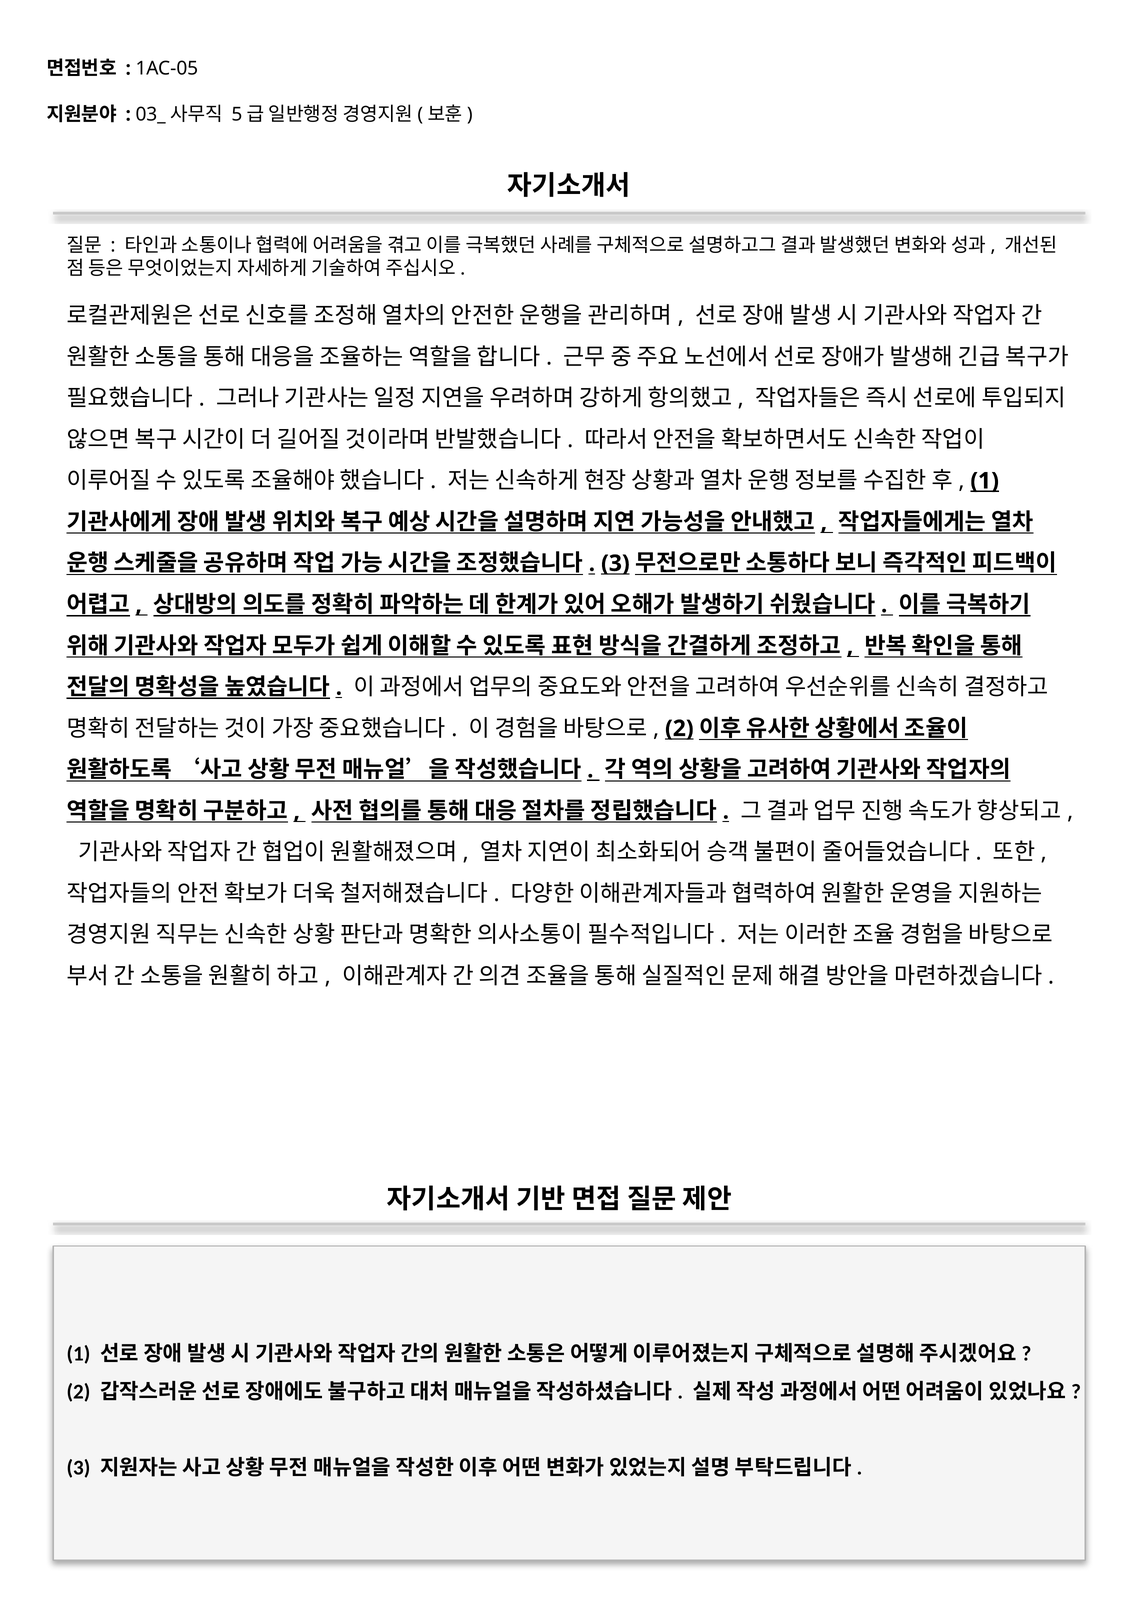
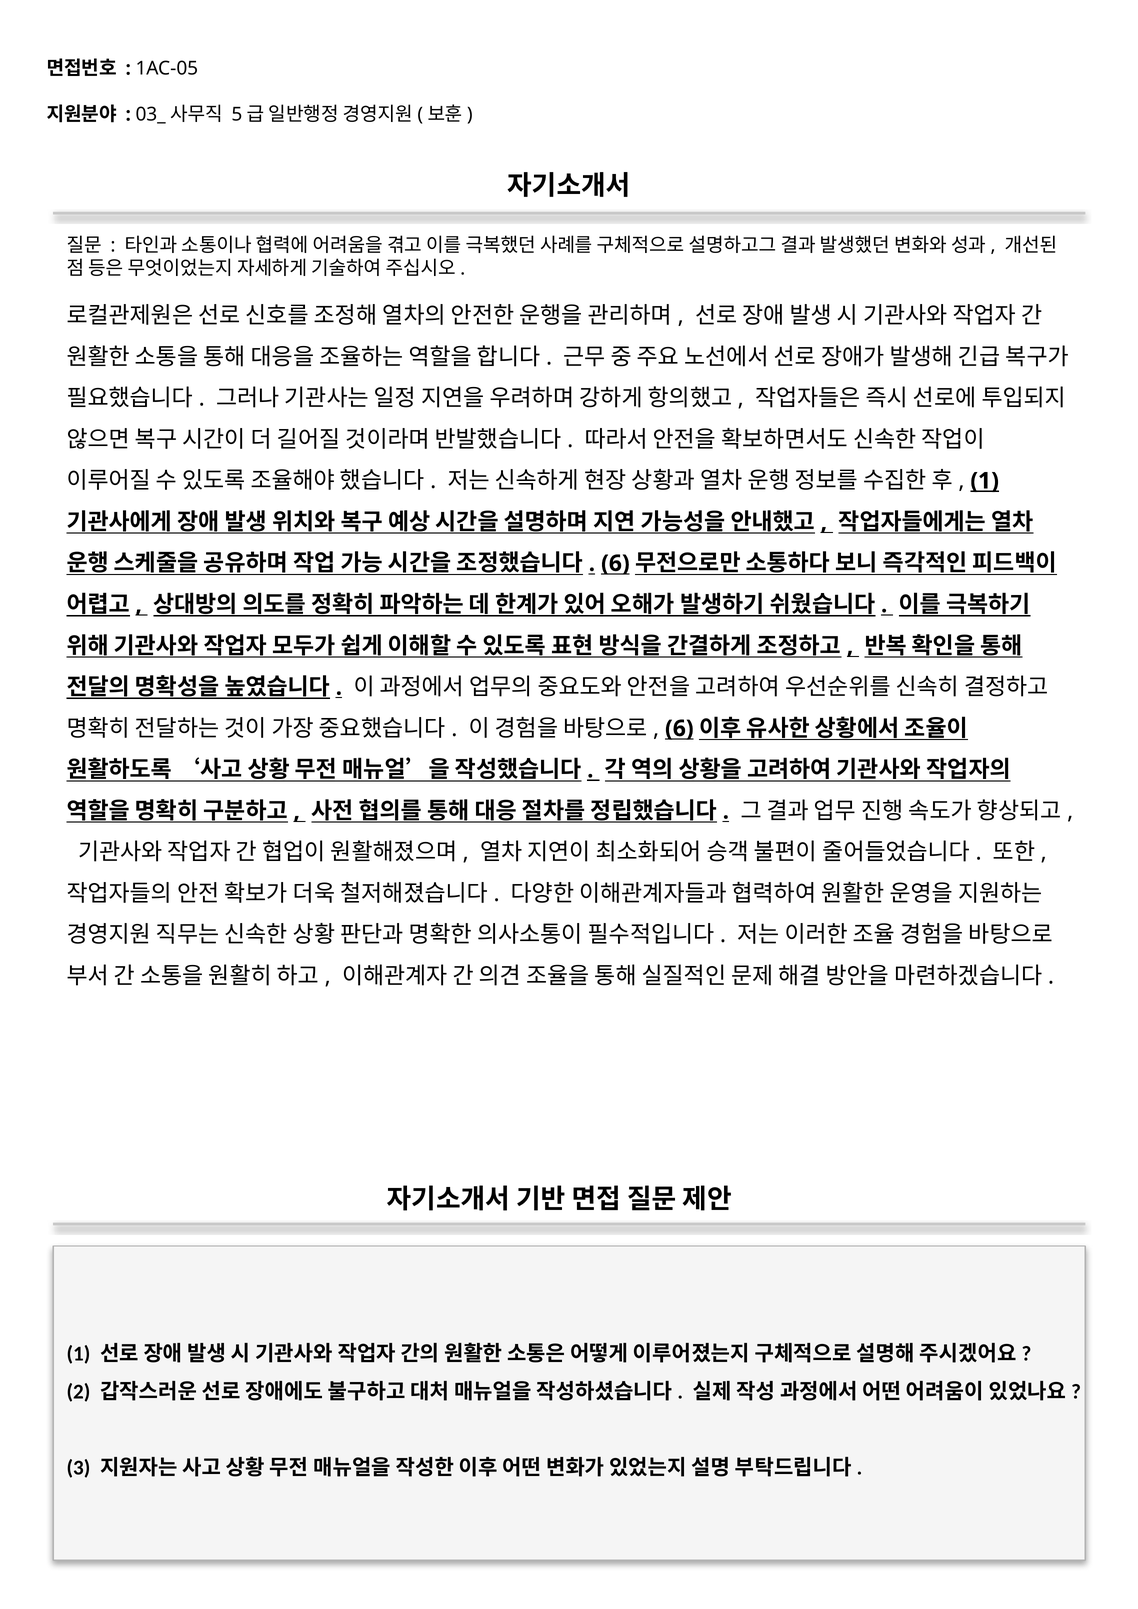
3: 3 -> 6 (615, 564)
2: 2 -> 6 (679, 729)
